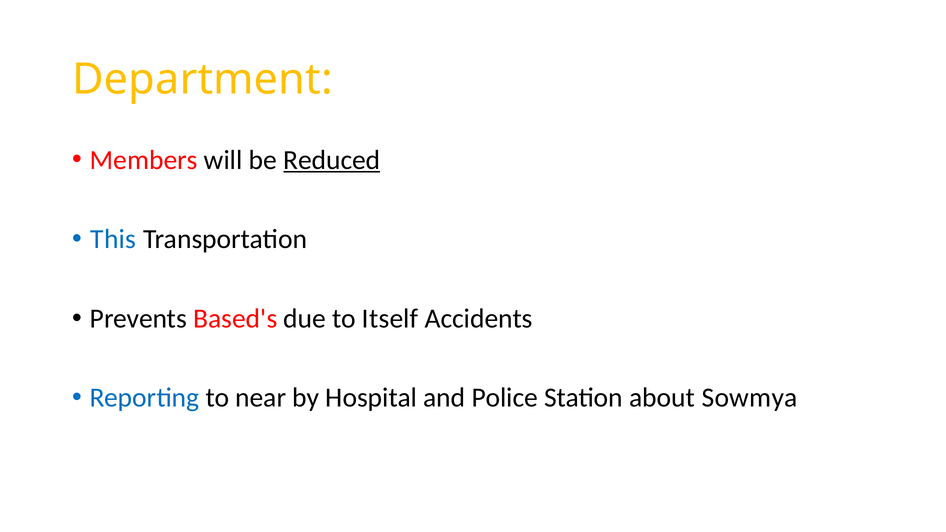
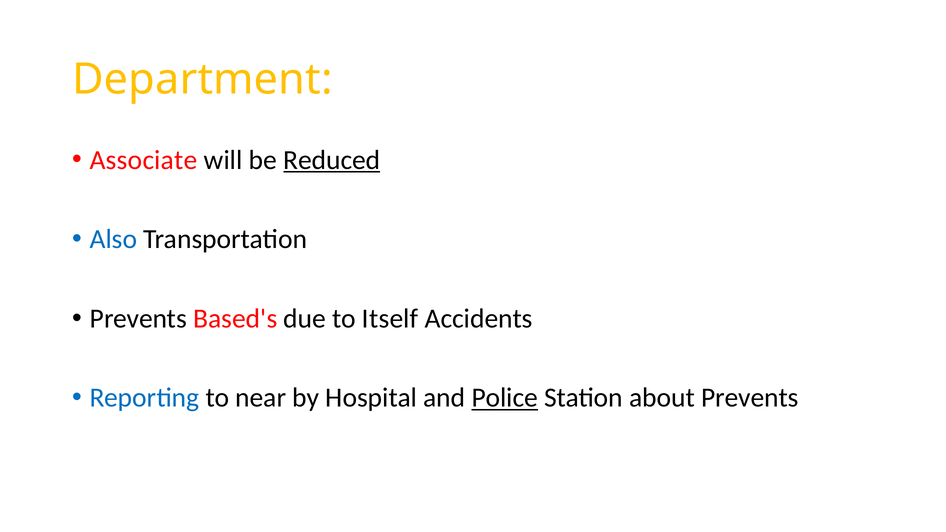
Members: Members -> Associate (144, 160)
This: This -> Also (113, 239)
Police underline: none -> present (505, 398)
about Sowmya: Sowmya -> Prevents (750, 398)
